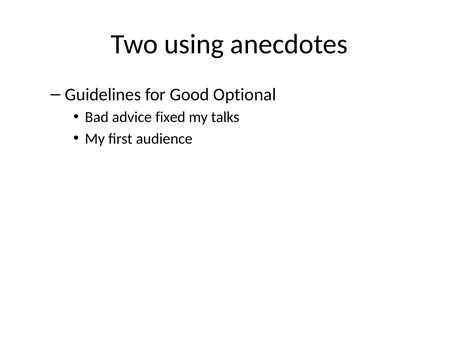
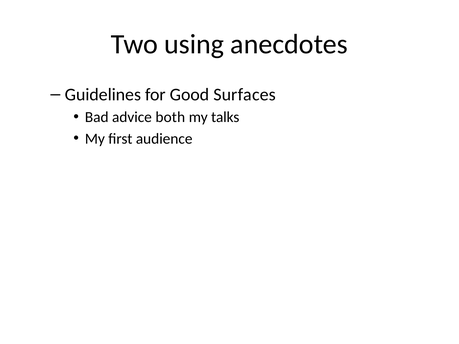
Optional: Optional -> Surfaces (245, 95)
fixed: fixed -> both (170, 117)
